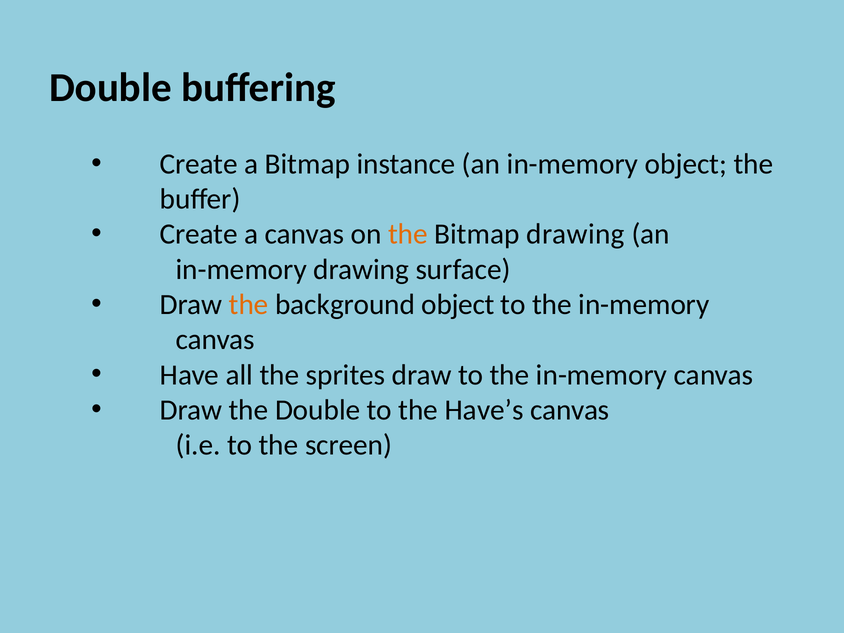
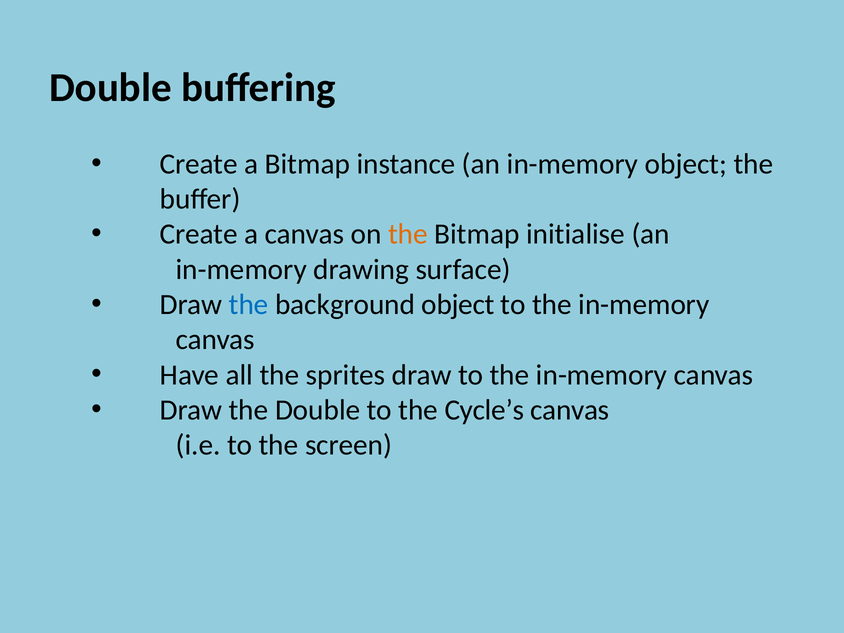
Bitmap drawing: drawing -> initialise (576, 234)
the colour: orange -> blue (249, 305)
Have’s: Have’s -> Cycle’s (484, 410)
